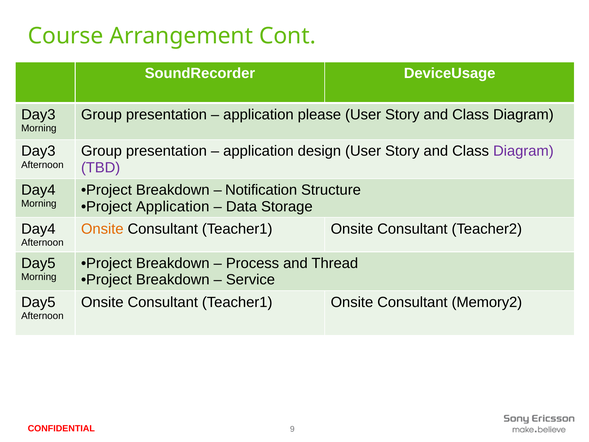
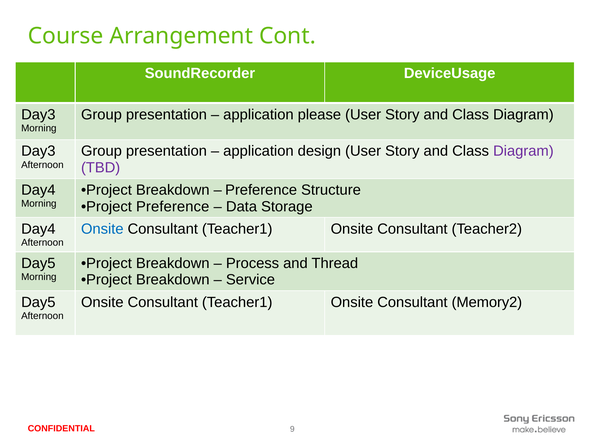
Notification: Notification -> Preference (261, 190)
Project Application: Application -> Preference (173, 206)
Onsite colour: orange -> blue (102, 229)
